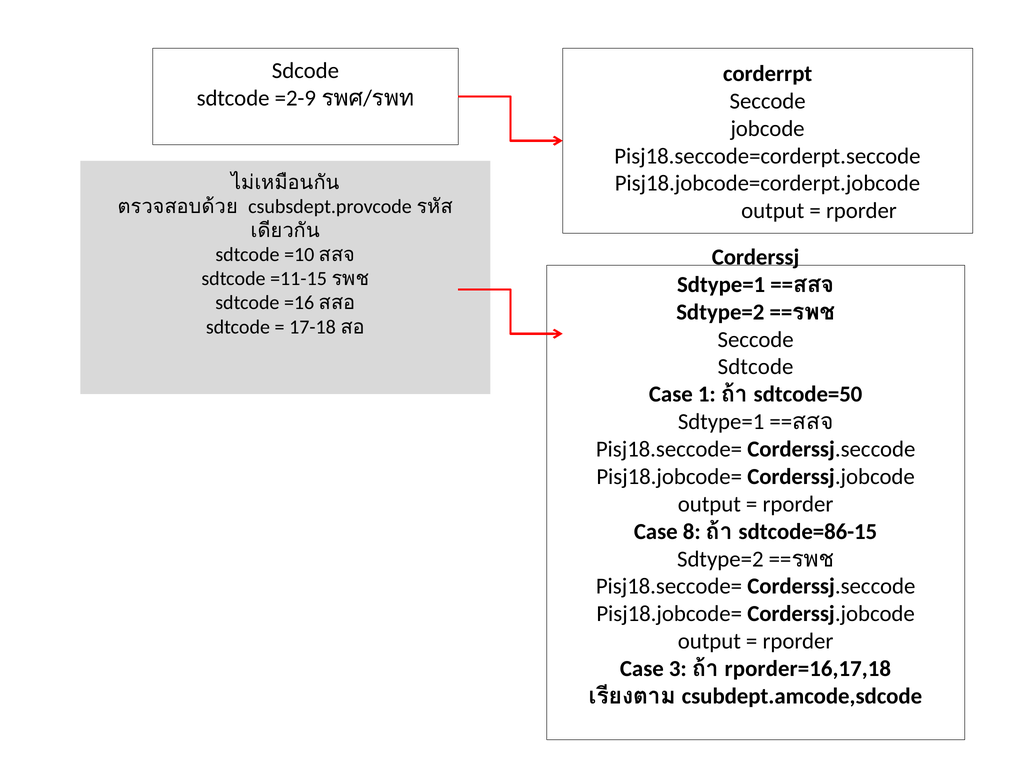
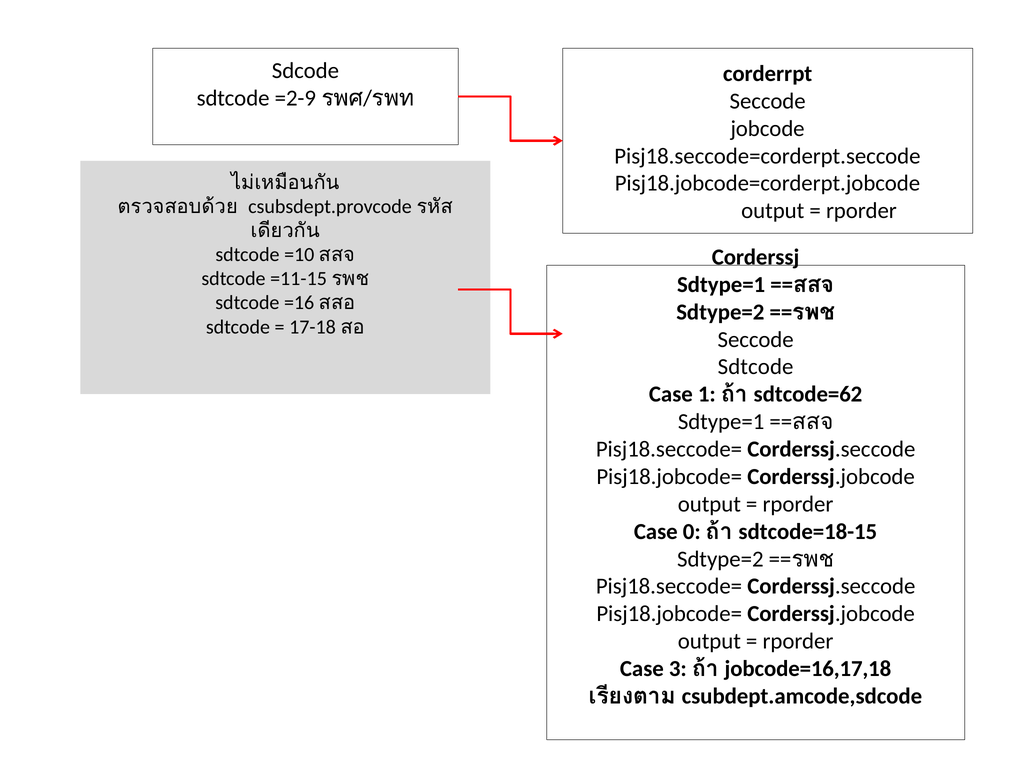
sdtcode=50: sdtcode=50 -> sdtcode=62 (808, 394)
8: 8 -> 0 (692, 531)
sdtcode=86-15: sdtcode=86-15 -> sdtcode=18-15 (808, 531)
rporder=16,17,18: rporder=16,17,18 -> jobcode=16,17,18 (808, 669)
